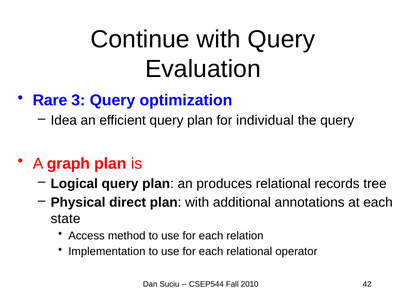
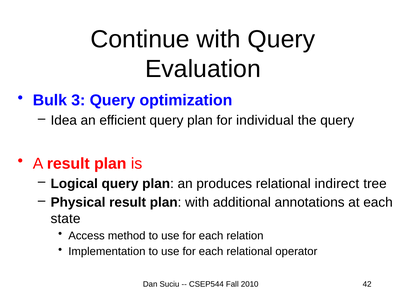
Rare: Rare -> Bulk (50, 101)
A graph: graph -> result (68, 164)
records: records -> indirect (337, 184)
Physical direct: direct -> result (128, 203)
